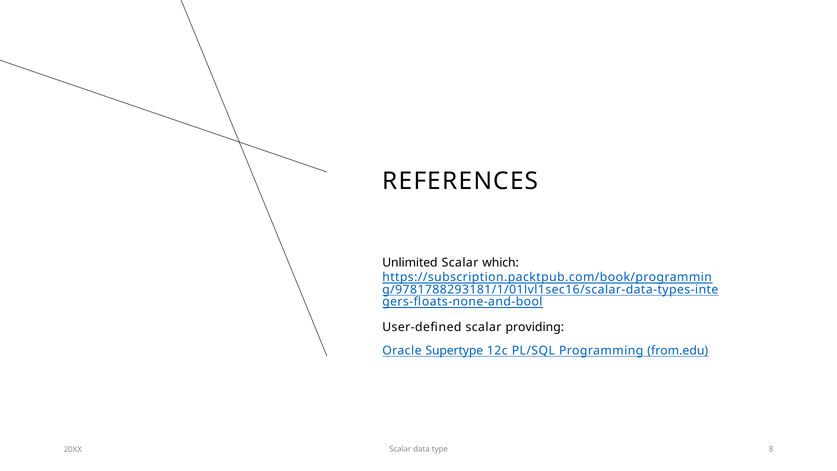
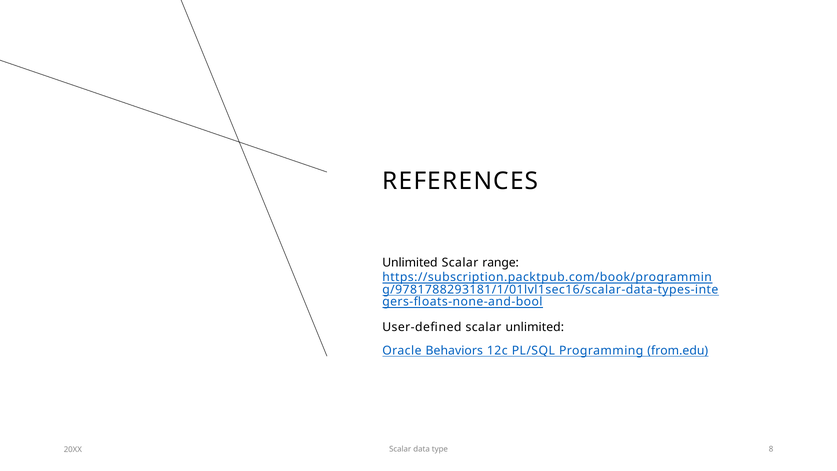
which: which -> range (501, 263)
scalar providing: providing -> unlimited (535, 327)
Supertype: Supertype -> Behaviors (454, 350)
